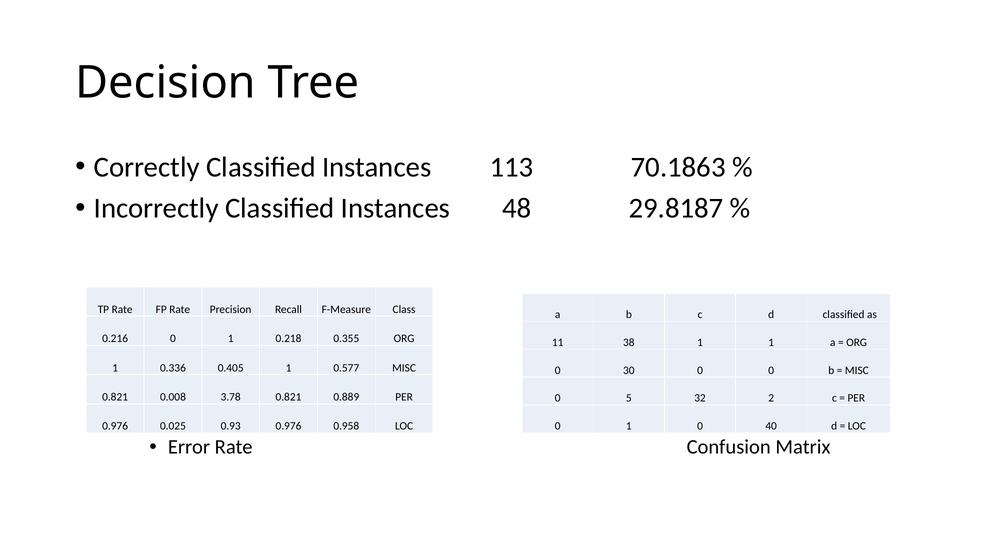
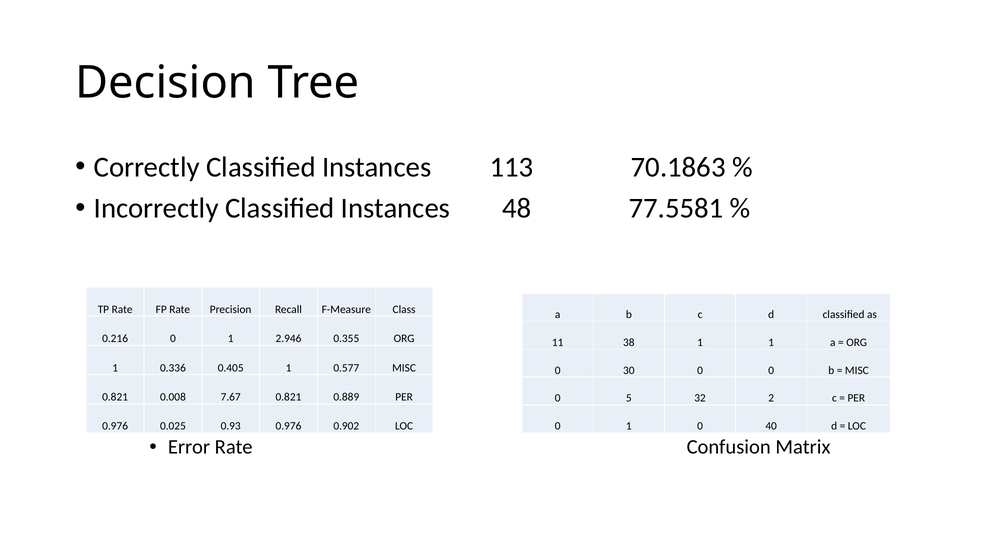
29.8187: 29.8187 -> 77.5581 (676, 208)
0.218: 0.218 -> 2.946 (289, 338)
3.78: 3.78 -> 7.67 (231, 397)
0.958: 0.958 -> 0.902 (346, 426)
